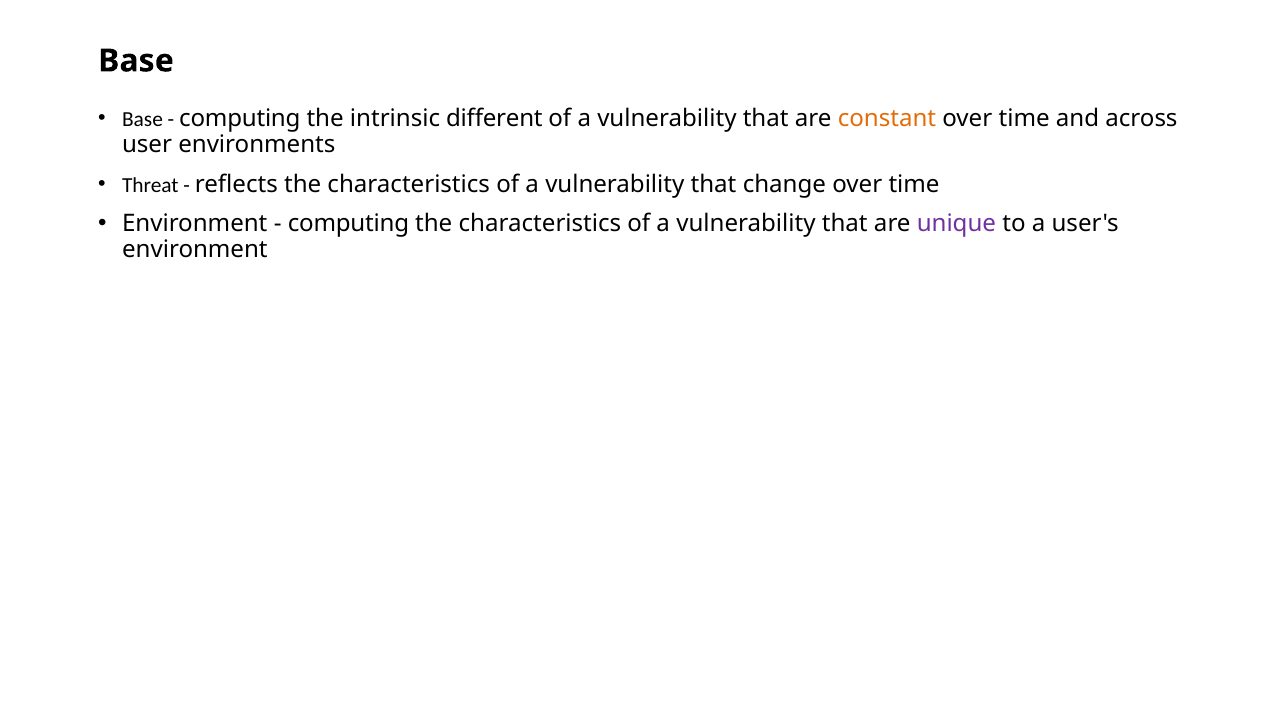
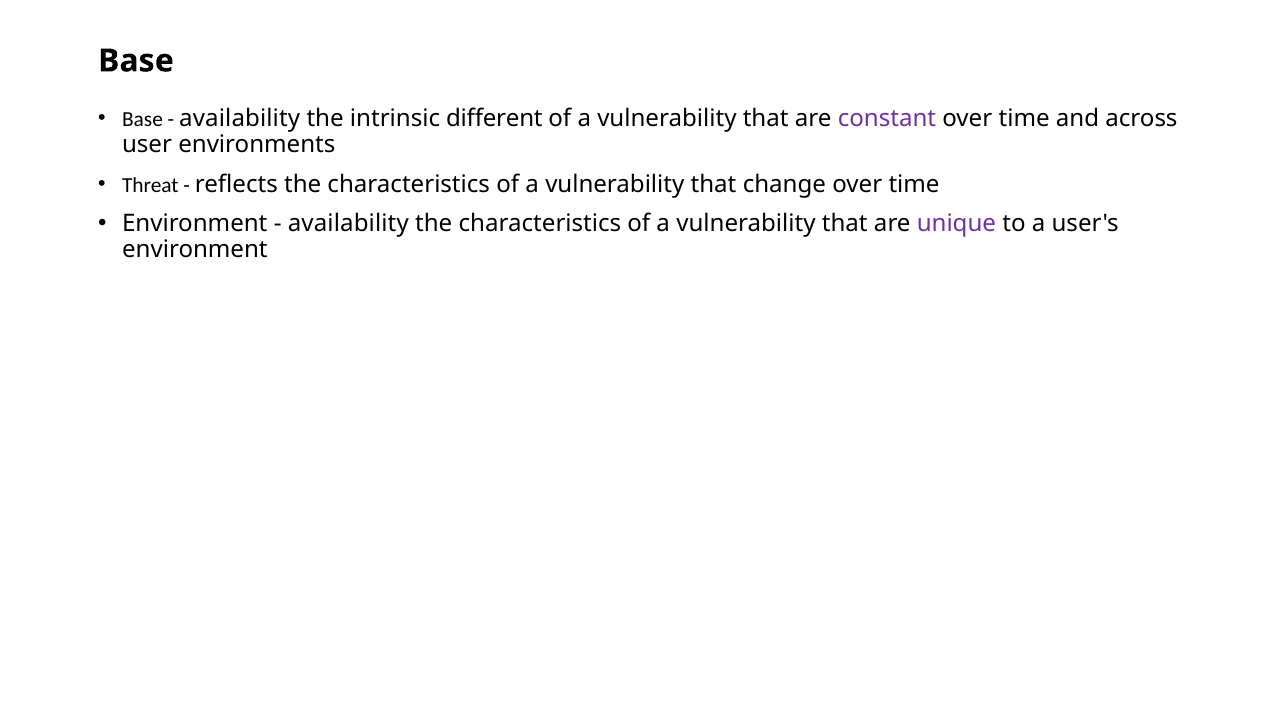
computing: computing -> availability (240, 119)
constant colour: orange -> purple (887, 119)
computing: computing -> availability (348, 224)
